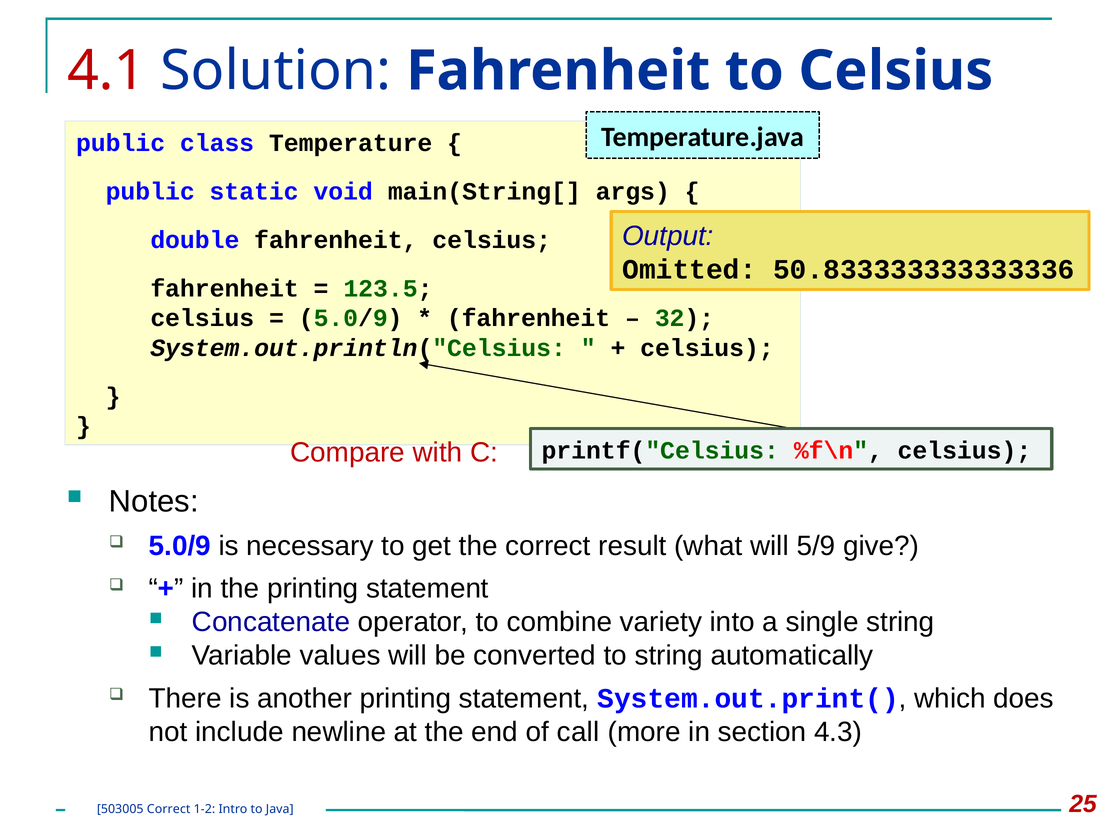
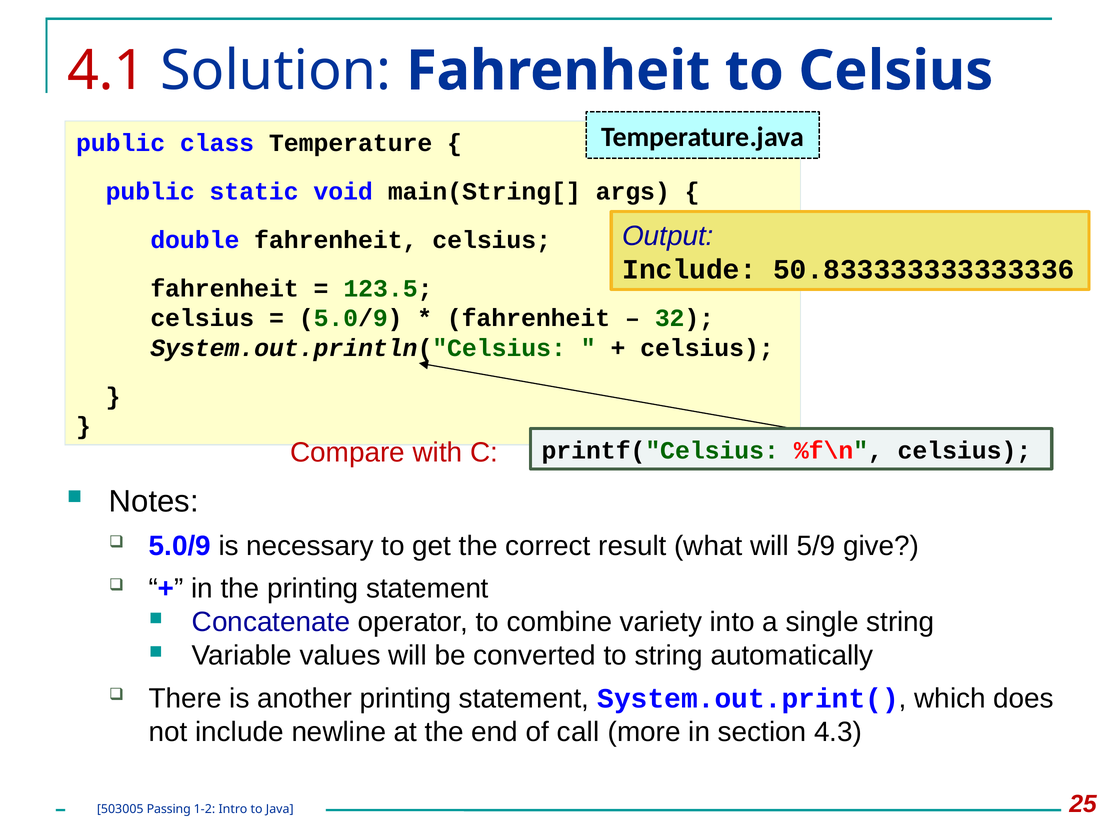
Omitted: Omitted -> Include (689, 269)
503005 Correct: Correct -> Passing (169, 809)
